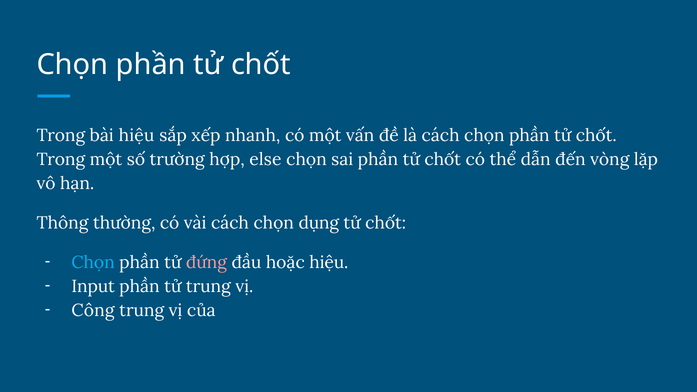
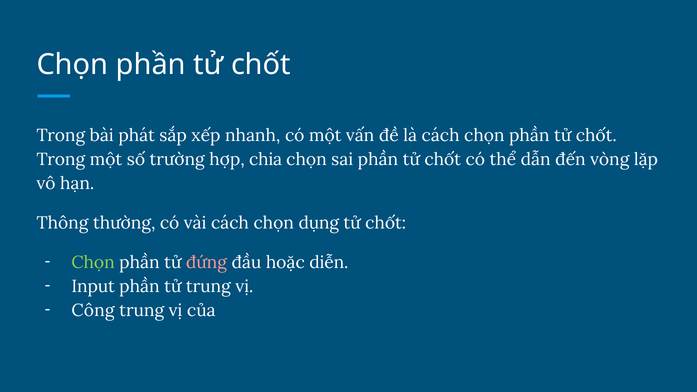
bài hiệu: hiệu -> phát (137, 135)
else: else -> chia (266, 159)
Chọn colour: light blue -> light green (93, 262)
hoặc hiệu: hiệu -> diễn (329, 262)
